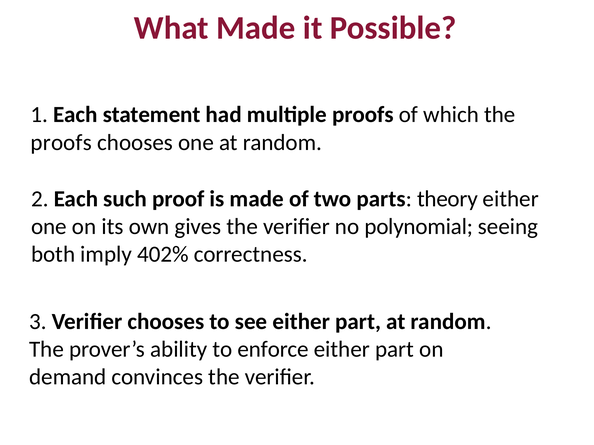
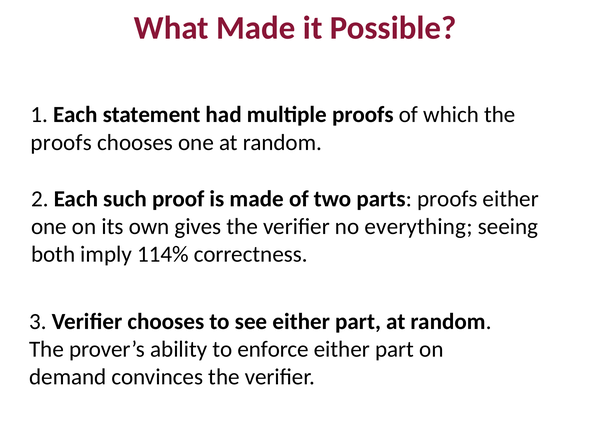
parts theory: theory -> proofs (447, 199)
polynomial: polynomial -> everything (418, 227)
402%: 402% -> 114% (163, 255)
